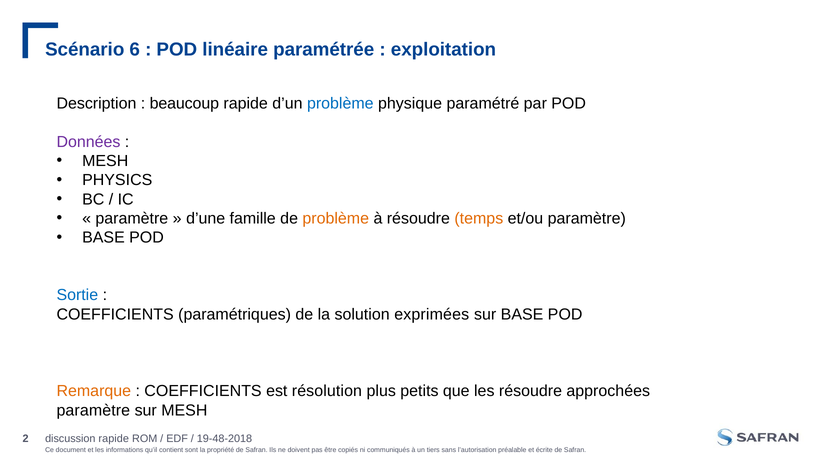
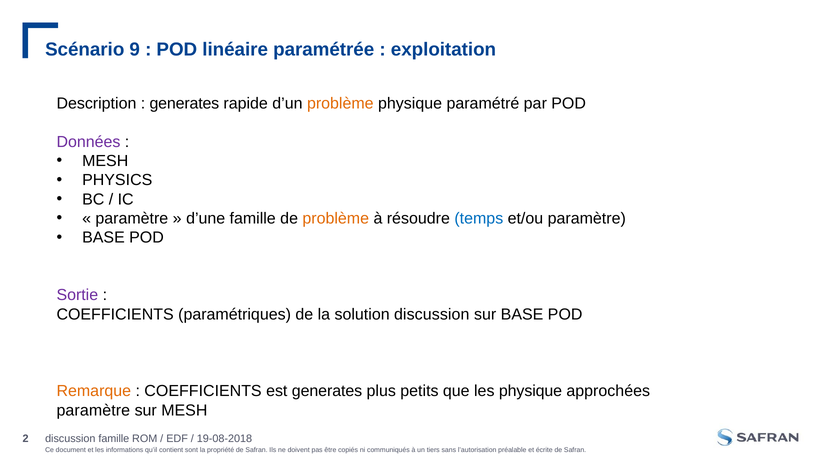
6: 6 -> 9 (135, 50)
beaucoup: beaucoup -> generates (184, 103)
problème colour: blue -> orange (340, 103)
temps colour: orange -> blue (479, 218)
Sortie colour: blue -> purple (77, 295)
solution exprimées: exprimées -> discussion (432, 314)
est résolution: résolution -> generates (327, 391)
les résoudre: résoudre -> physique (531, 391)
discussion rapide: rapide -> famille (114, 439)
19-48-2018: 19-48-2018 -> 19-08-2018 (224, 439)
